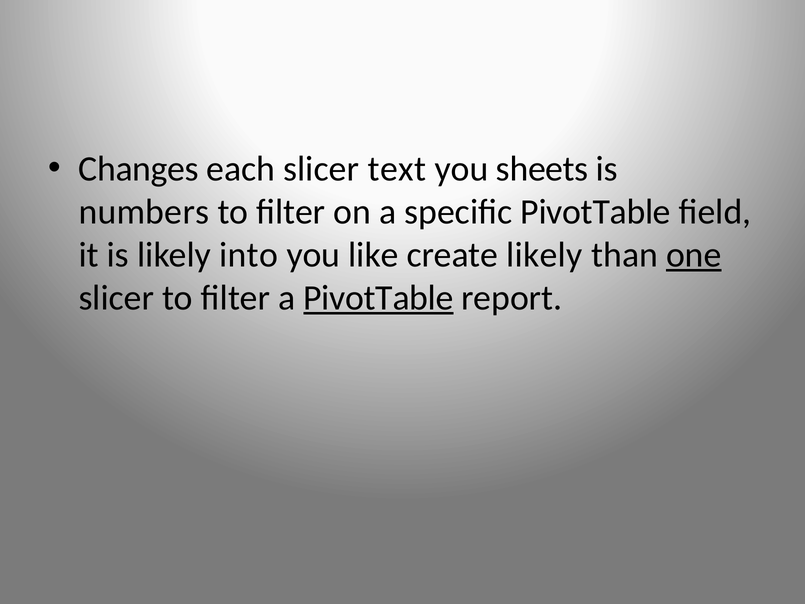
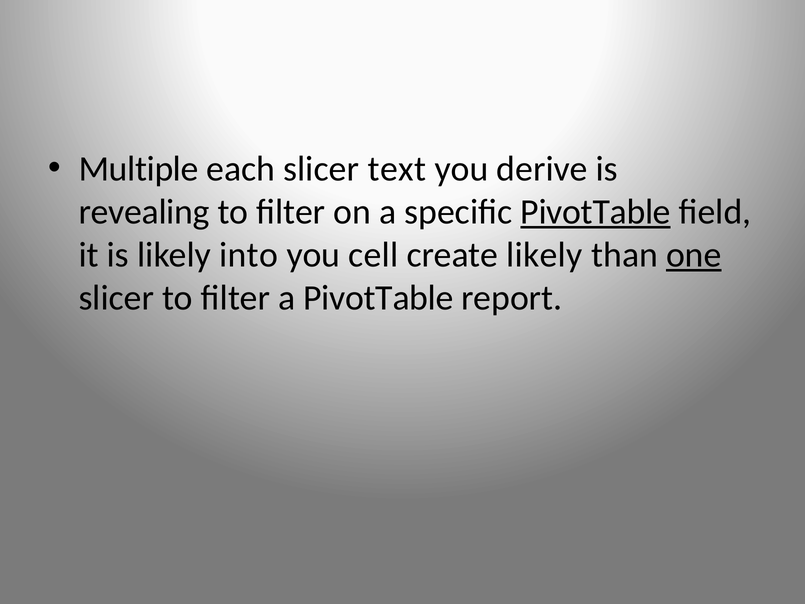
Changes: Changes -> Multiple (139, 169)
sheets: sheets -> derive (542, 169)
numbers: numbers -> revealing (144, 212)
PivotTable underline: none -> present (596, 212)
like: like -> cell (373, 255)
PivotTable underline: present -> none (378, 298)
